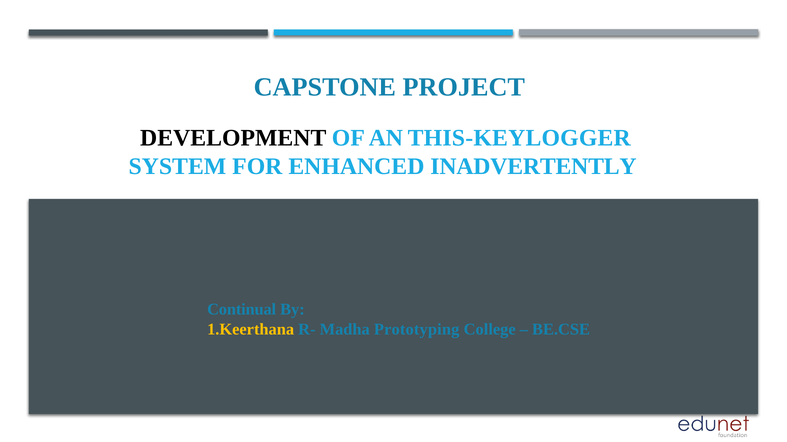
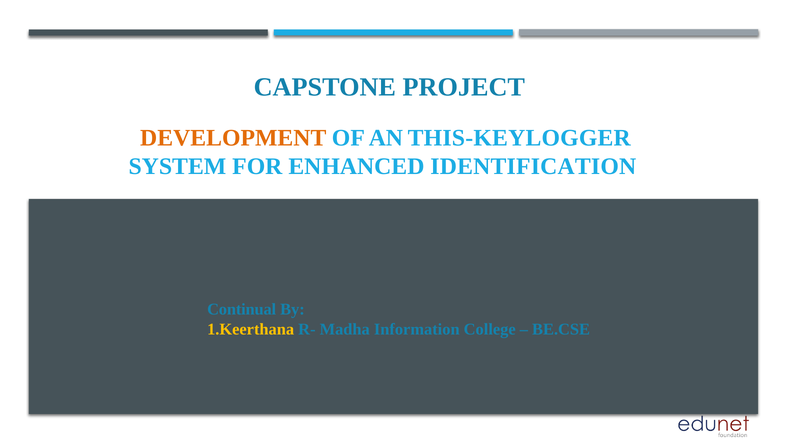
DEVELOPMENT colour: black -> orange (233, 138)
INADVERTENTLY: INADVERTENTLY -> IDENTIFICATION (533, 167)
Prototyping: Prototyping -> Information (417, 330)
